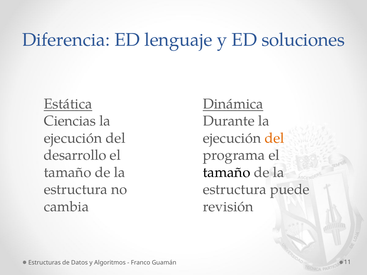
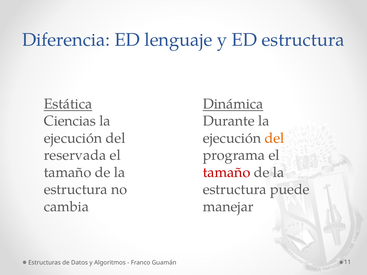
ED soluciones: soluciones -> estructura (303, 40)
desarrollo: desarrollo -> reservada (75, 155)
tamaño colour: black -> red (227, 173)
revisión: revisión -> manejar (228, 207)
